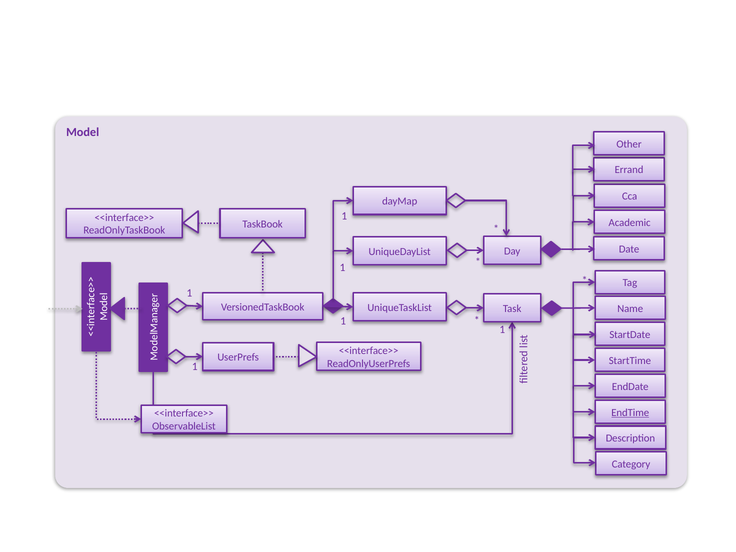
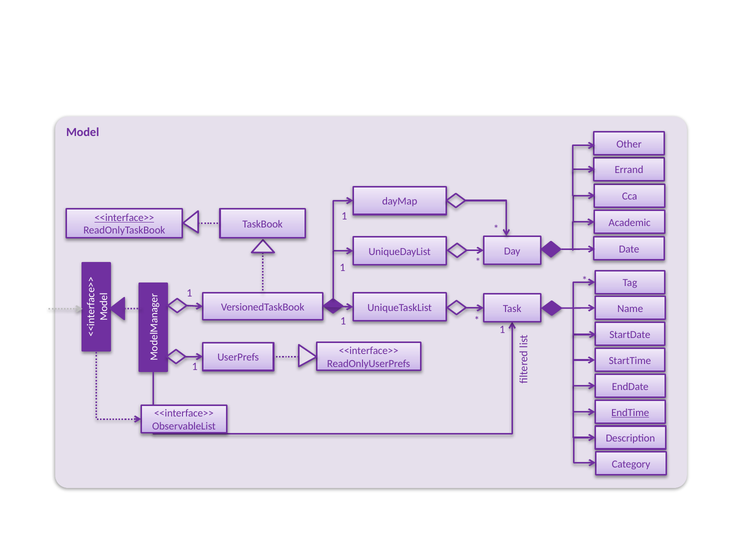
<<interface>> underline: none -> present (124, 218)
